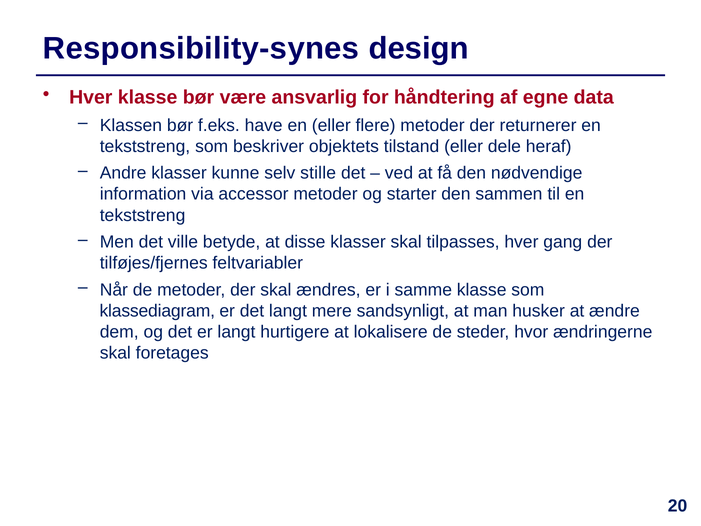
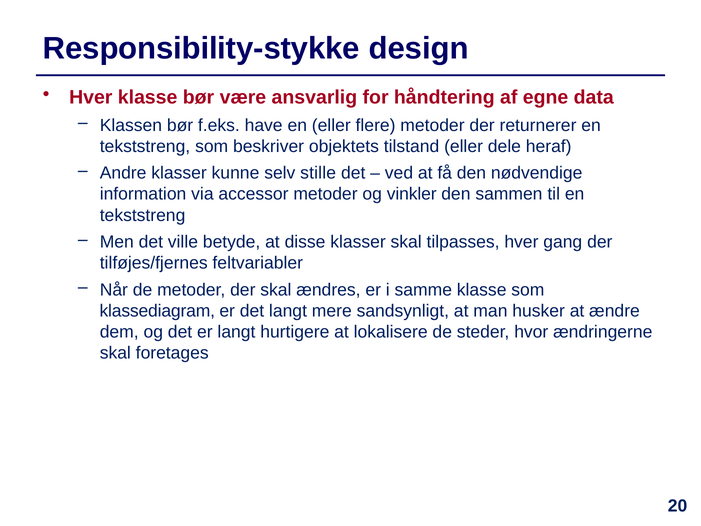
Responsibility-synes: Responsibility-synes -> Responsibility-stykke (201, 48)
starter: starter -> vinkler (412, 194)
